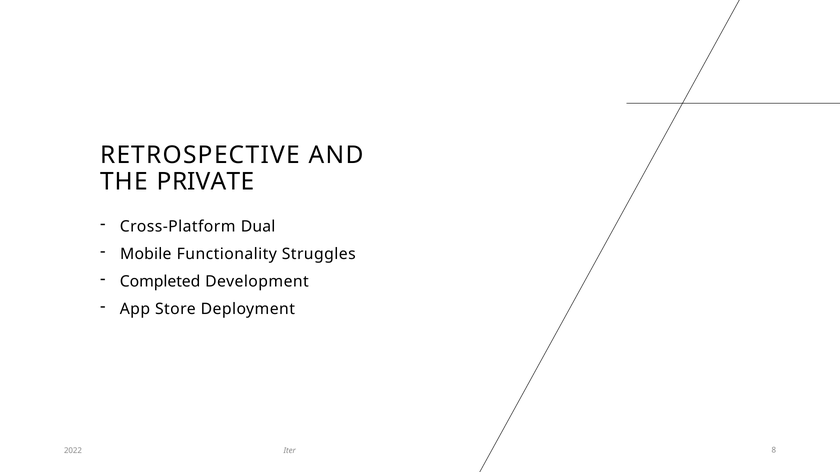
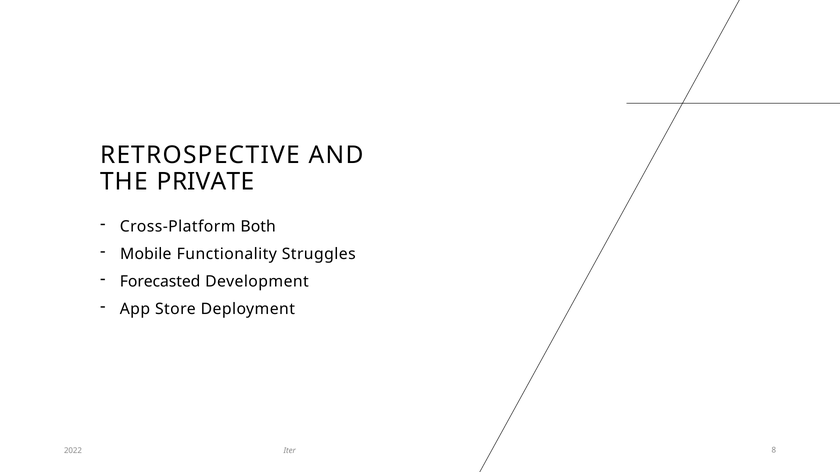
Dual: Dual -> Both (258, 227)
Completed: Completed -> Forecasted (160, 282)
